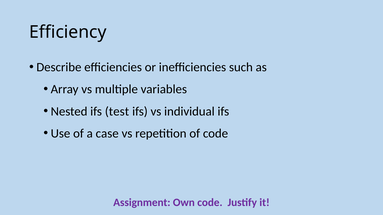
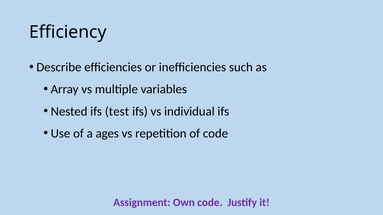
case: case -> ages (107, 134)
